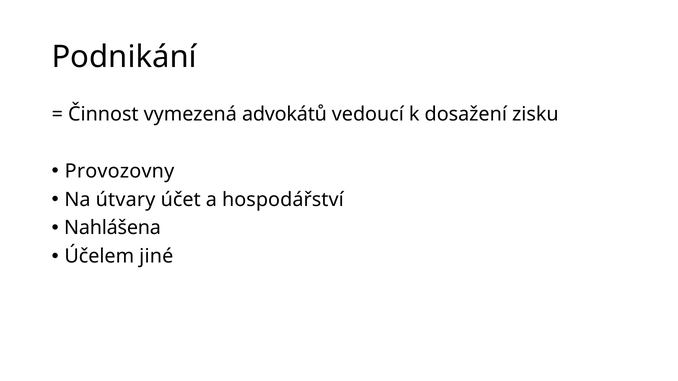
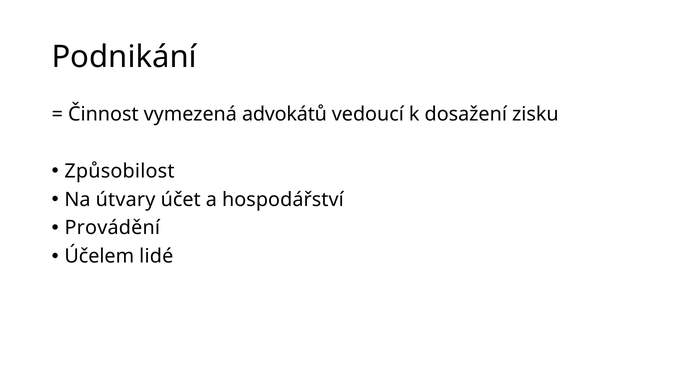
Provozovny: Provozovny -> Způsobilost (119, 171)
Nahlášena: Nahlášena -> Provádění (112, 228)
jiné: jiné -> lidé (156, 257)
